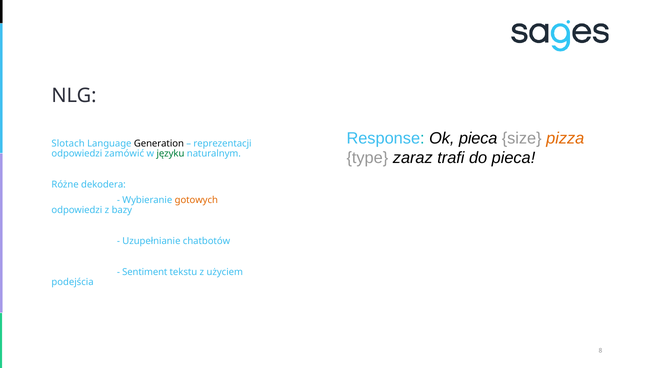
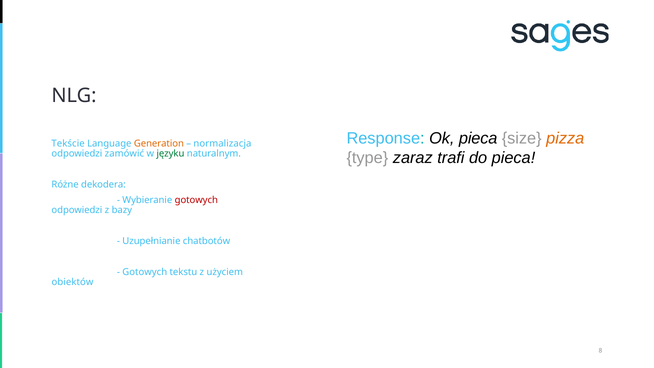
Slotach: Slotach -> Tekście (68, 143)
Generation colour: black -> orange (159, 143)
reprezentacji: reprezentacji -> normalizacja (222, 143)
gotowych colour: orange -> red (196, 200)
Sentiment: Sentiment -> Gotowych (145, 272)
podejścia: podejścia -> obiektów (73, 282)
